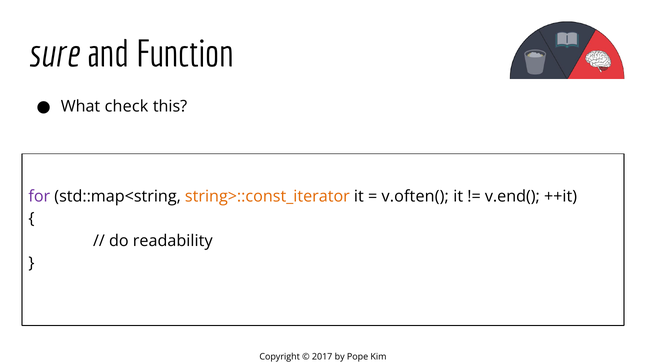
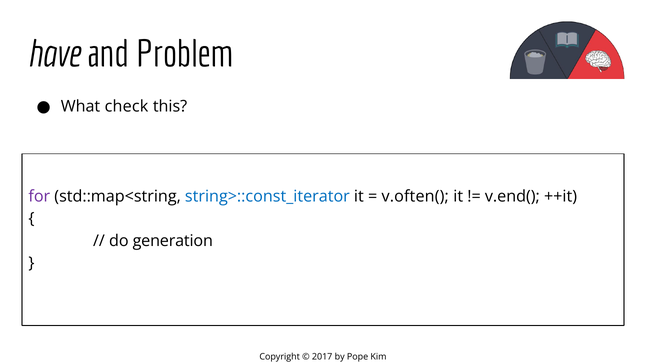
sure: sure -> have (54, 55)
Function: Function -> Problem (185, 55)
string>::const_iterator colour: orange -> blue (267, 196)
readability: readability -> generation (173, 241)
